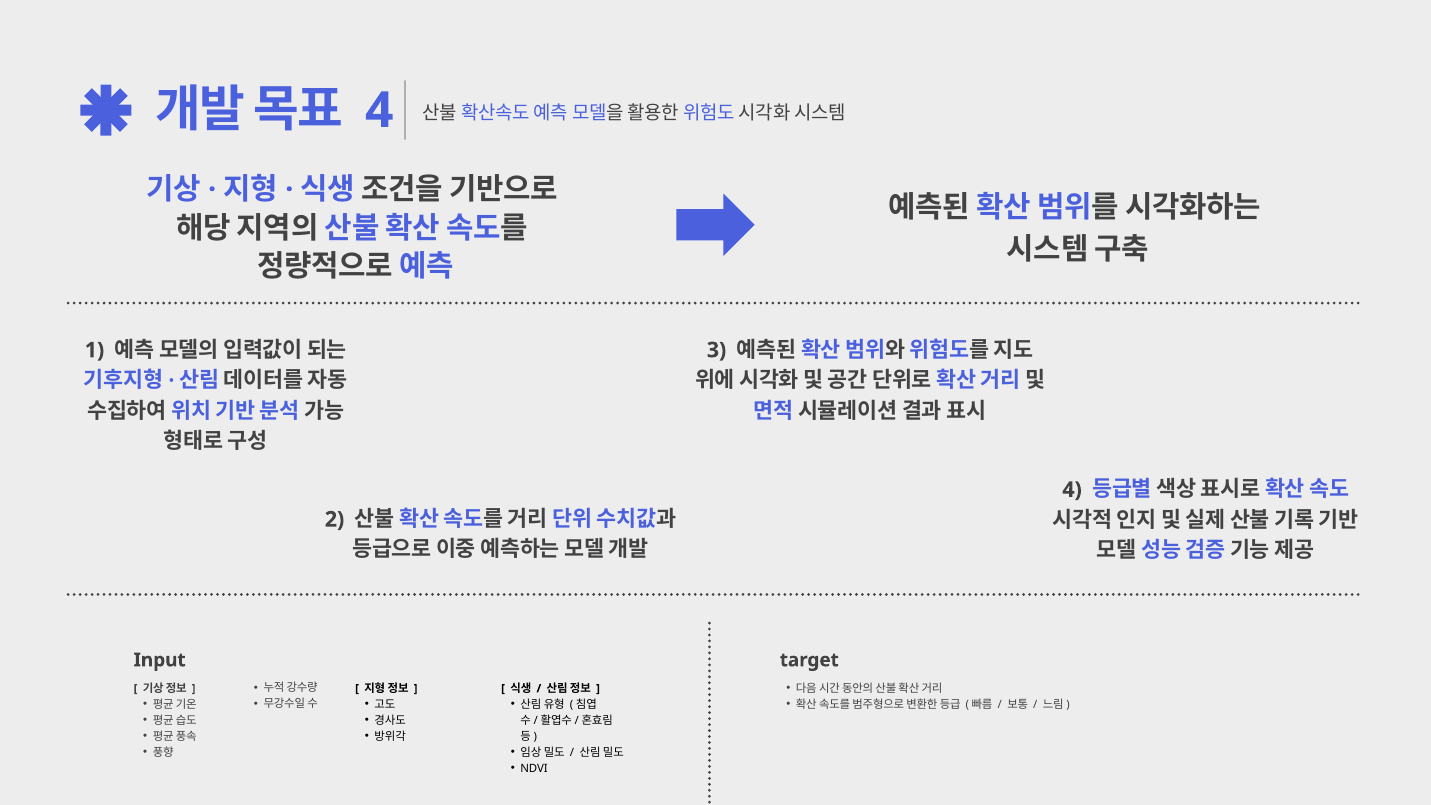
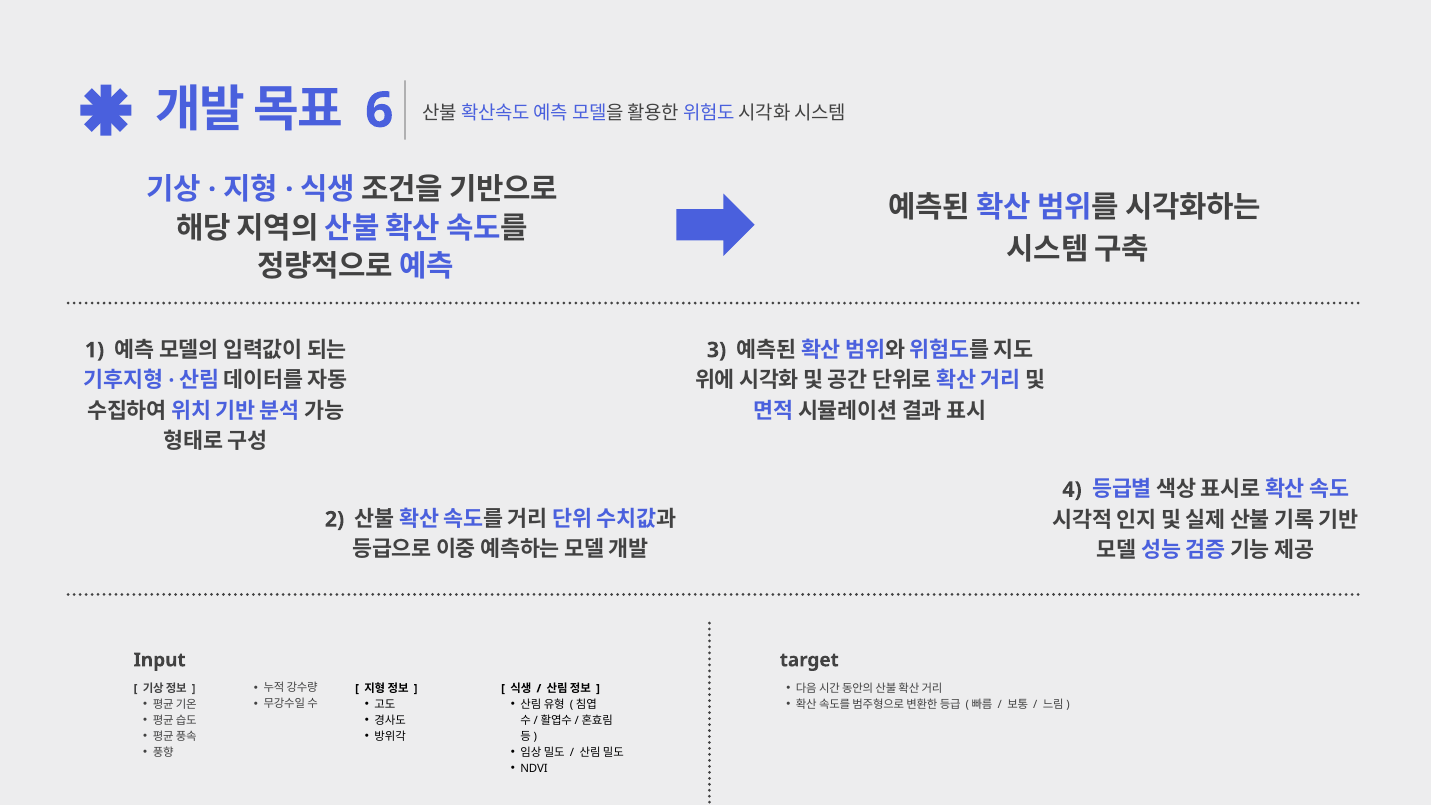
4: 4 -> 6 (379, 111)
